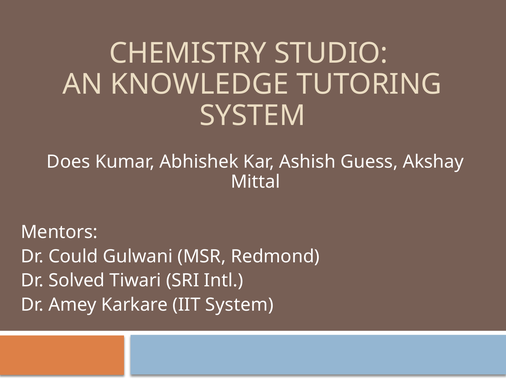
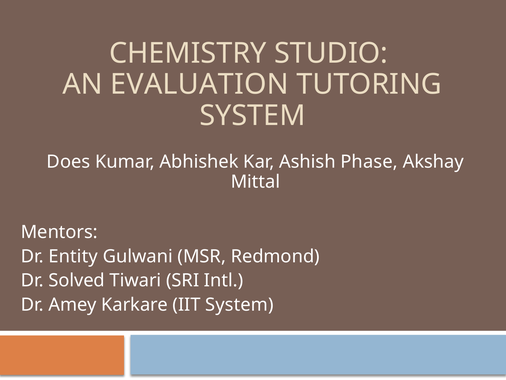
KNOWLEDGE: KNOWLEDGE -> EVALUATION (199, 84)
Guess: Guess -> Phase (369, 162)
Could: Could -> Entity (73, 256)
